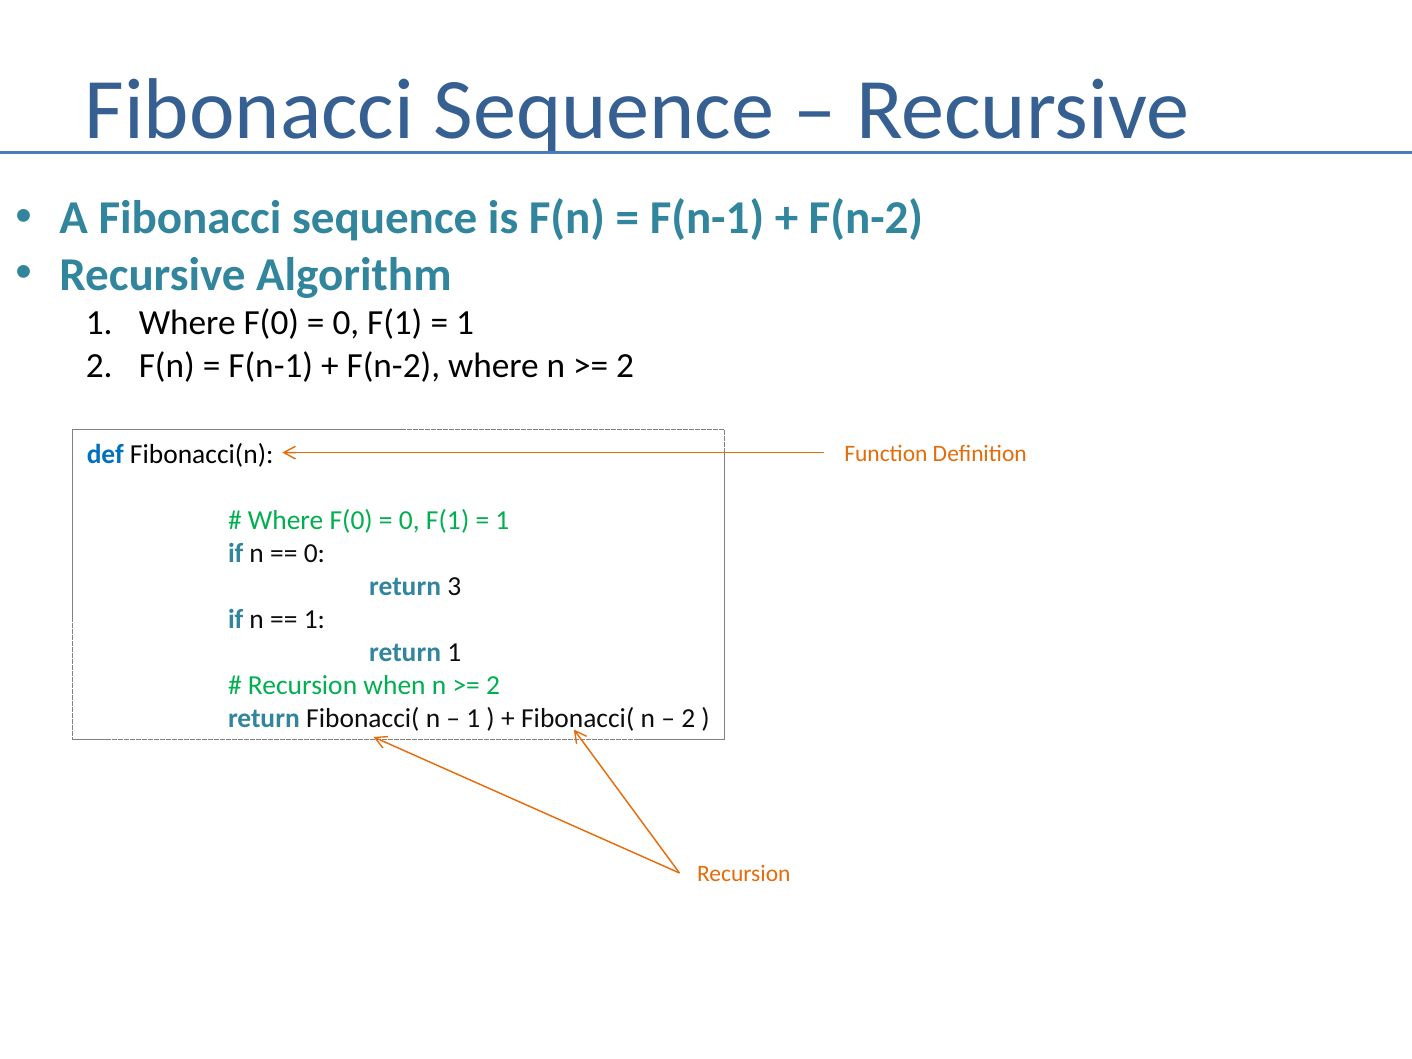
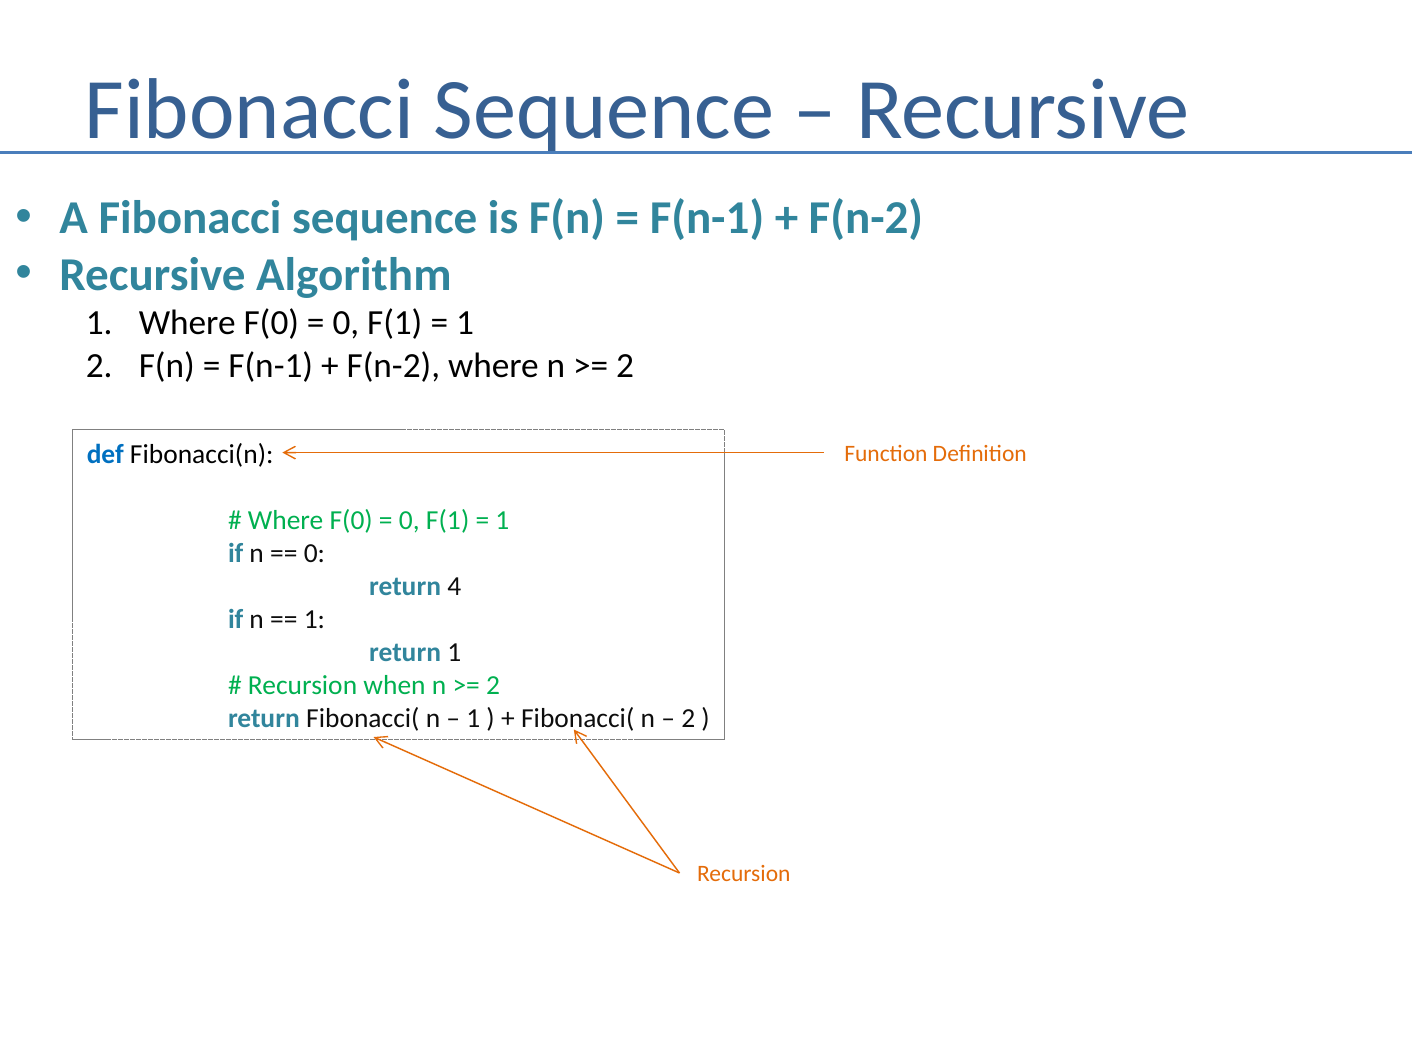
3: 3 -> 4 (454, 586)
